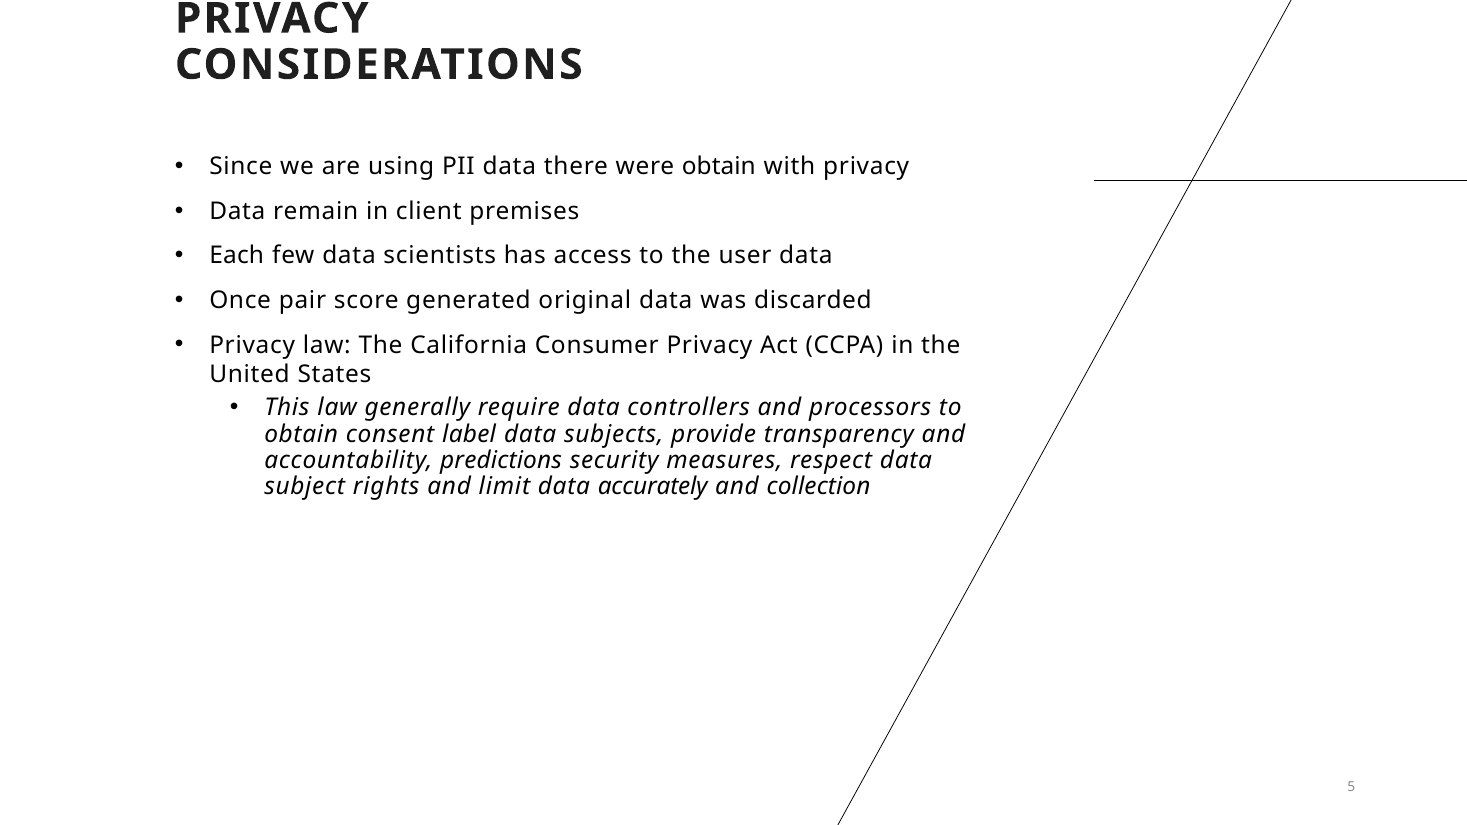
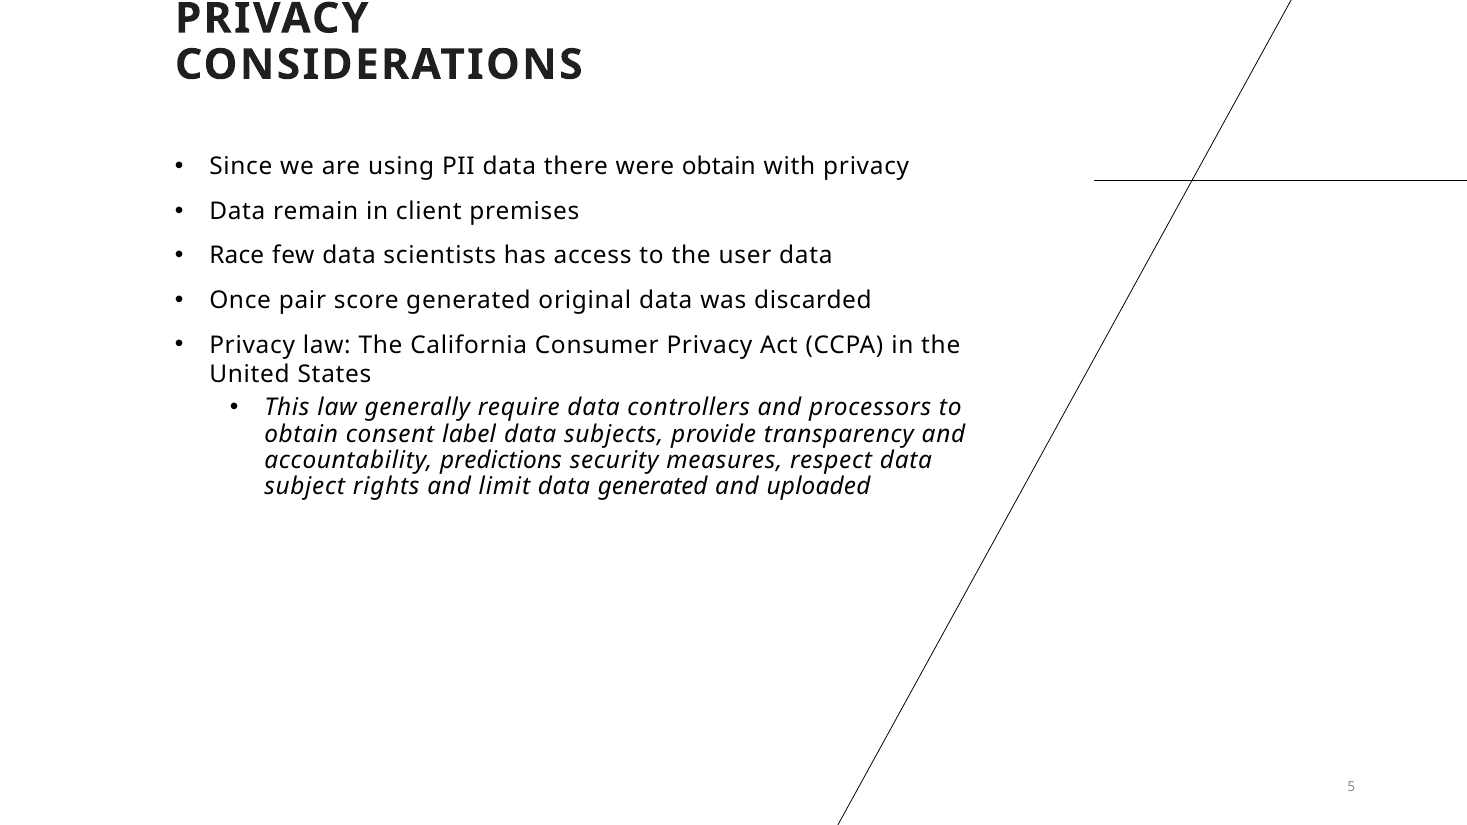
Each: Each -> Race (237, 256)
data accurately: accurately -> generated (653, 487)
collection: collection -> uploaded (819, 487)
